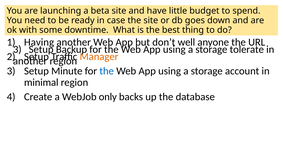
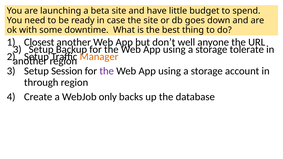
Having: Having -> Closest (39, 42)
Minute: Minute -> Session (67, 71)
the colour: blue -> purple (107, 71)
minimal: minimal -> through (41, 83)
